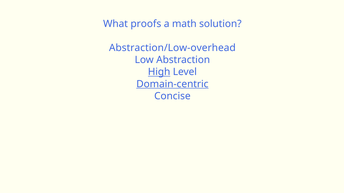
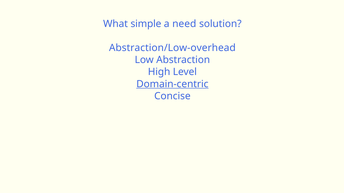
proofs: proofs -> simple (146, 24)
math: math -> need (184, 24)
High underline: present -> none (159, 72)
